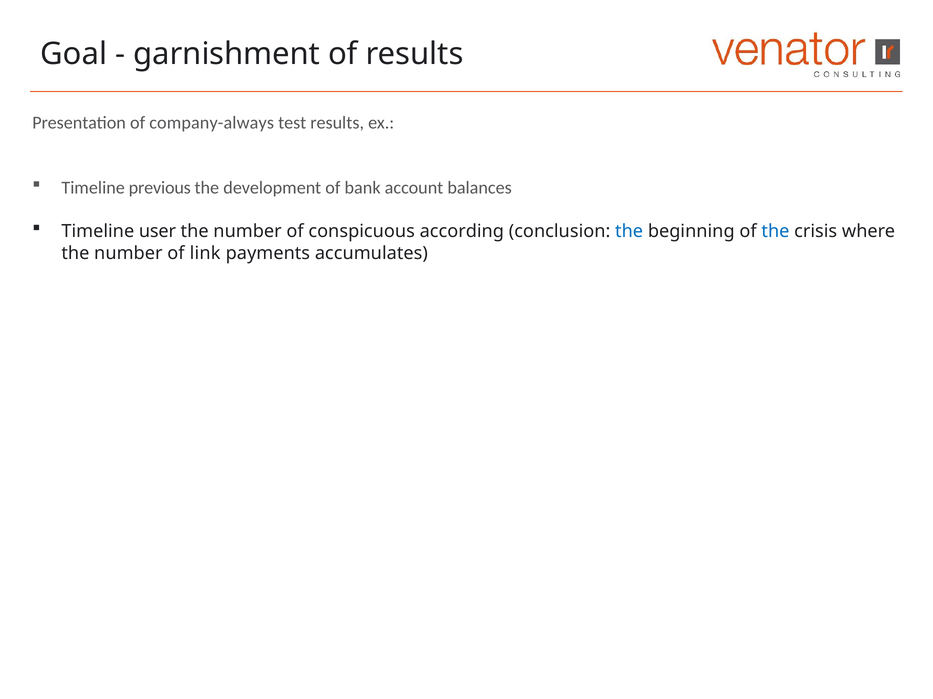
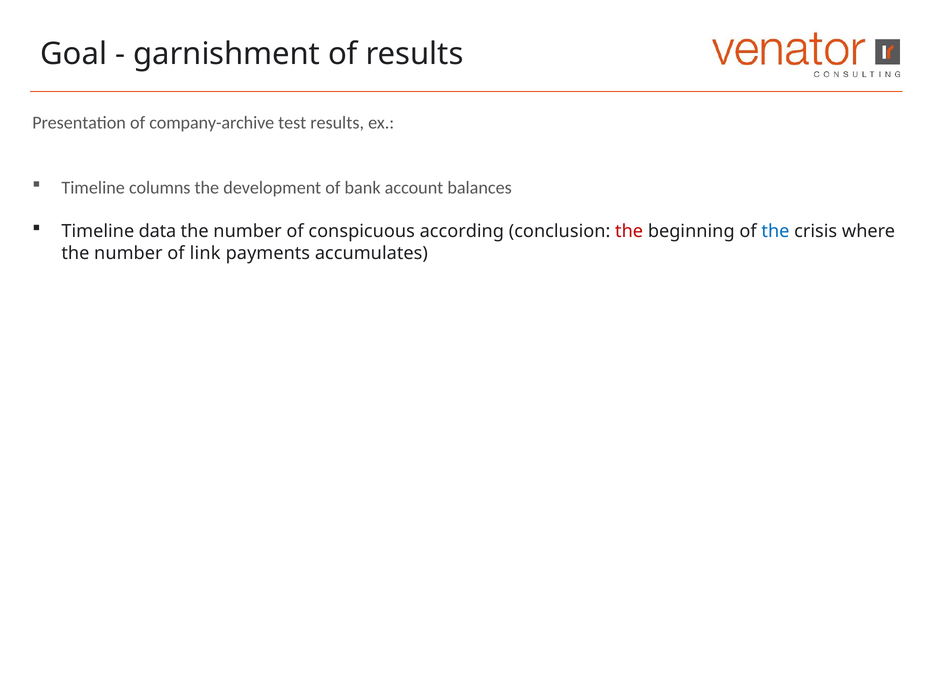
company-always: company-always -> company-archive (212, 123)
previous: previous -> columns (160, 188)
user: user -> data (157, 232)
the colour: blue -> red (629, 232)
